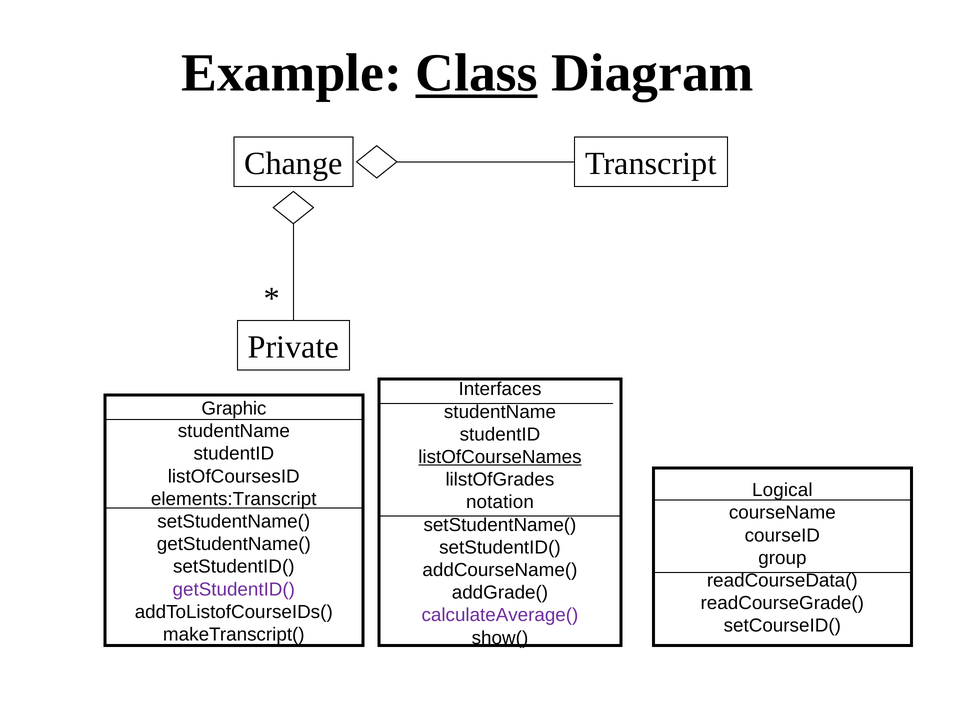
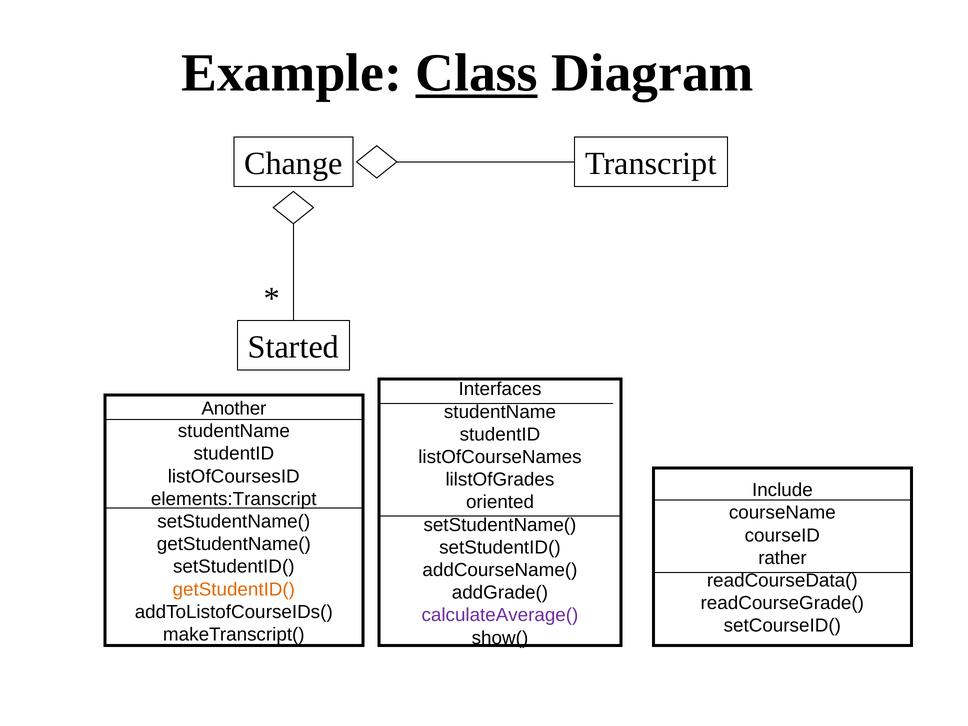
Private: Private -> Started (293, 347)
Graphic: Graphic -> Another (234, 409)
listOfCourseNames underline: present -> none (500, 457)
Logical: Logical -> Include (782, 490)
notation: notation -> oriented (500, 502)
group: group -> rather (782, 558)
getStudentID( colour: purple -> orange (234, 589)
